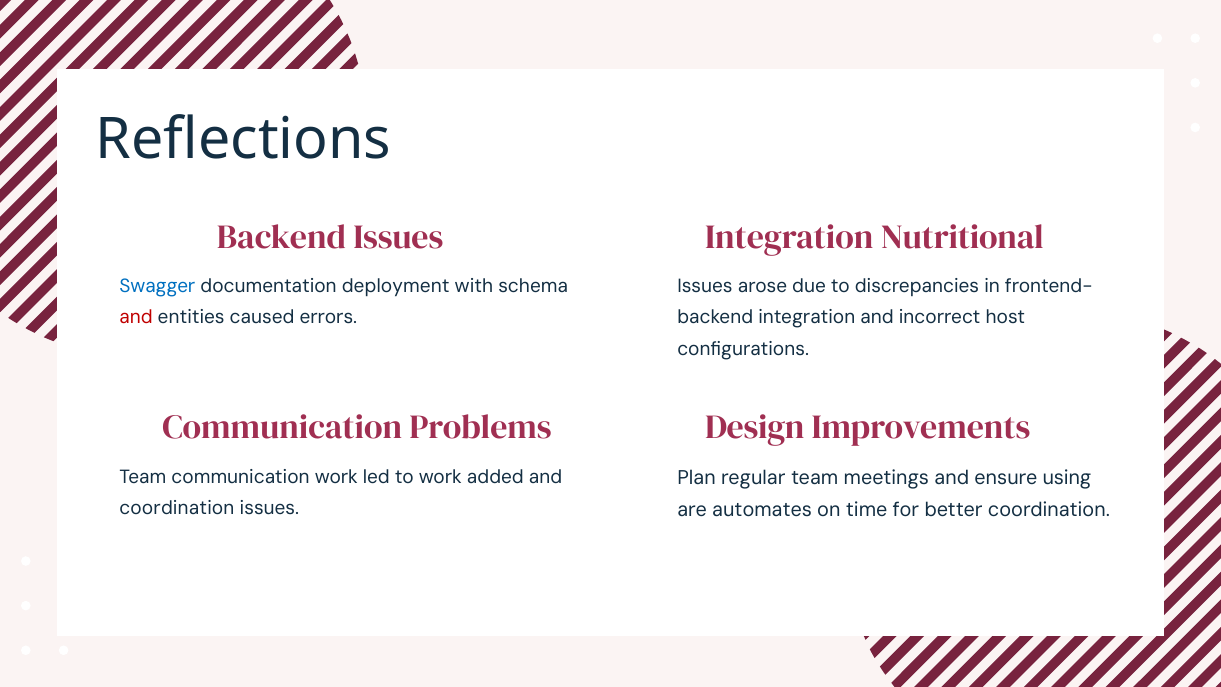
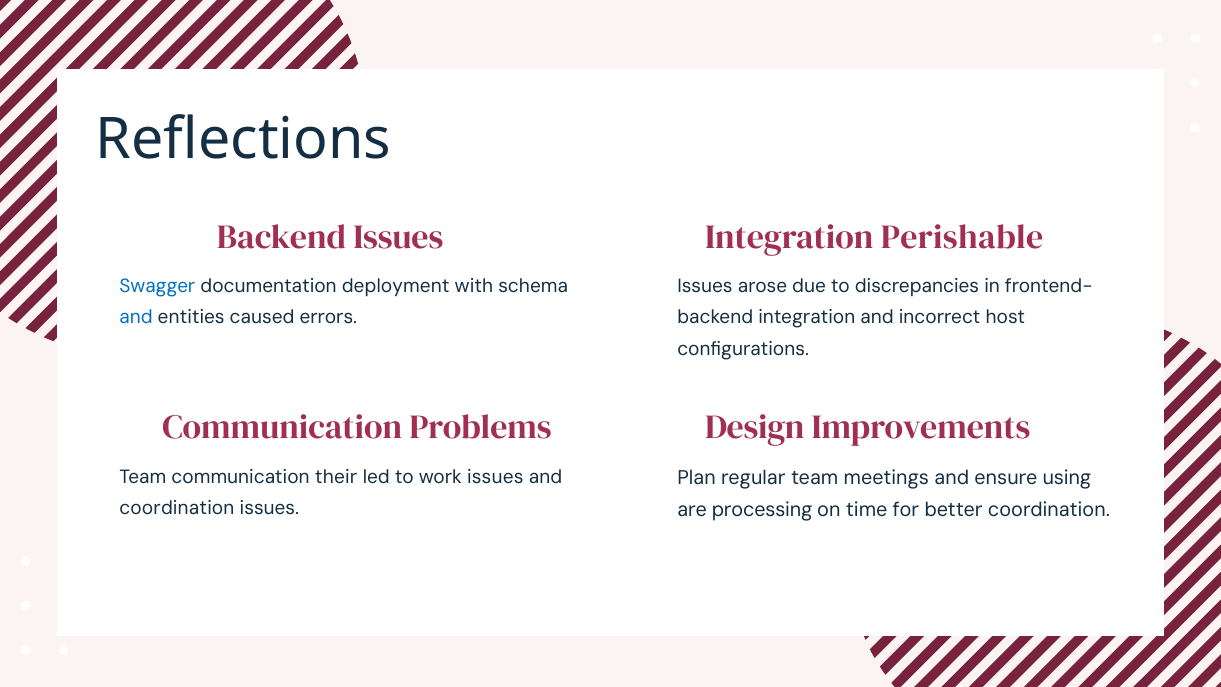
Nutritional: Nutritional -> Perishable (962, 238)
and colour: red -> blue (136, 318)
communication work: work -> their (336, 477)
work added: added -> issues (495, 477)
automates: automates -> processing (762, 510)
